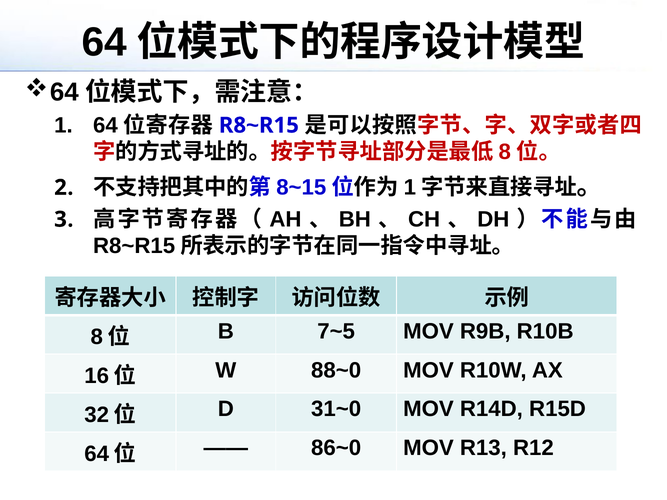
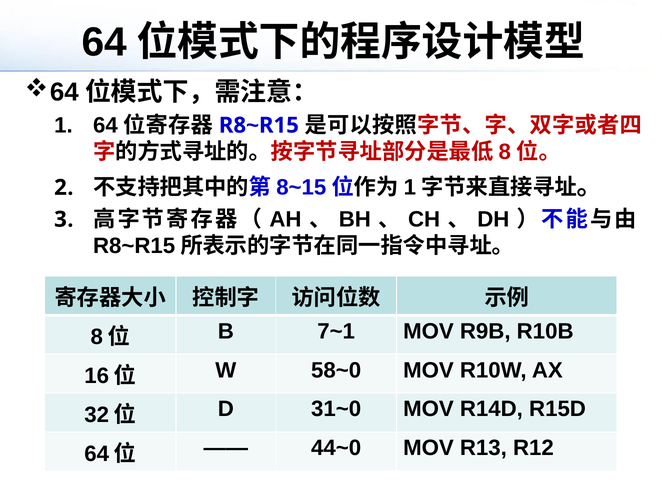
7~5: 7~5 -> 7~1 (336, 331)
88~0: 88~0 -> 58~0 (336, 370)
86~0: 86~0 -> 44~0 (336, 448)
